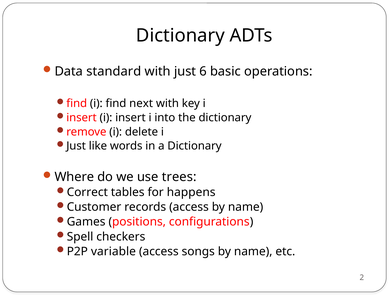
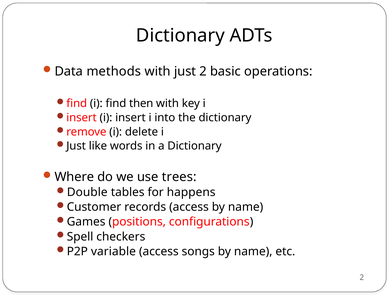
standard: standard -> methods (114, 71)
just 6: 6 -> 2 (203, 71)
next: next -> then (141, 103)
Correct: Correct -> Double (87, 193)
